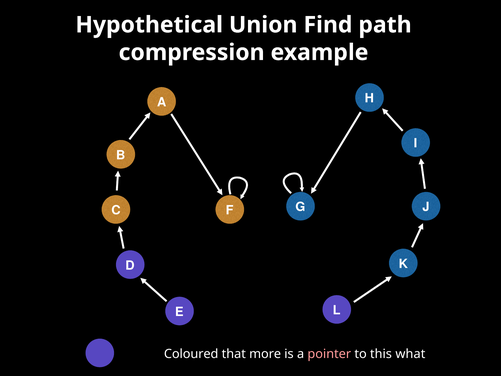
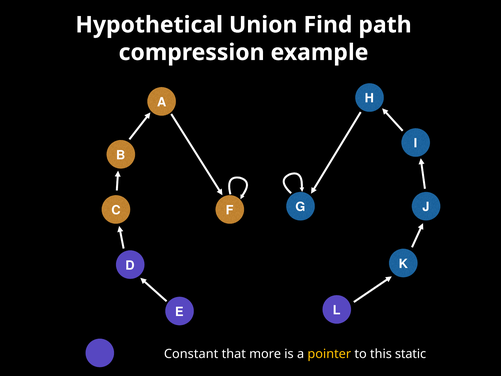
Coloured: Coloured -> Constant (191, 354)
pointer colour: pink -> yellow (329, 354)
what: what -> static (411, 354)
